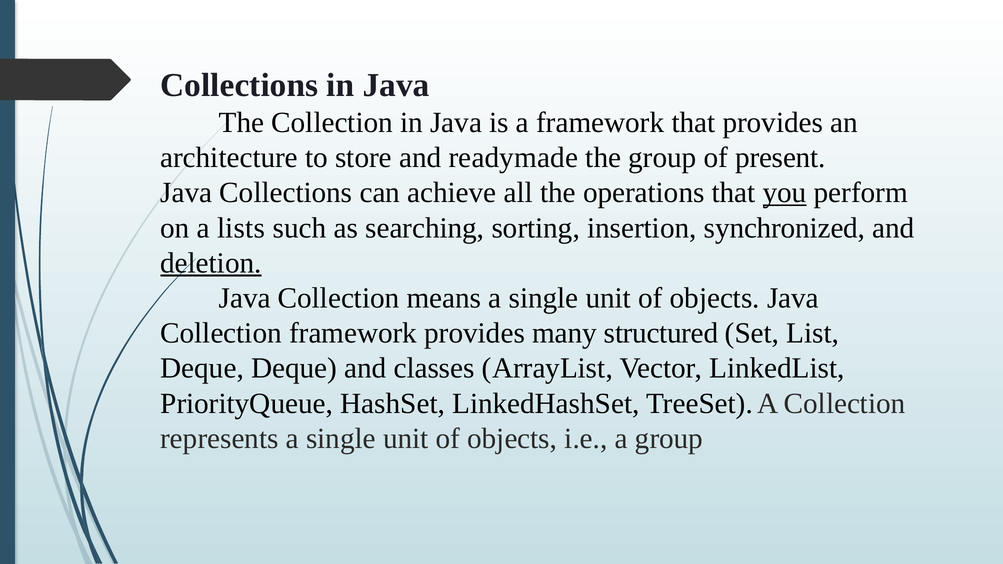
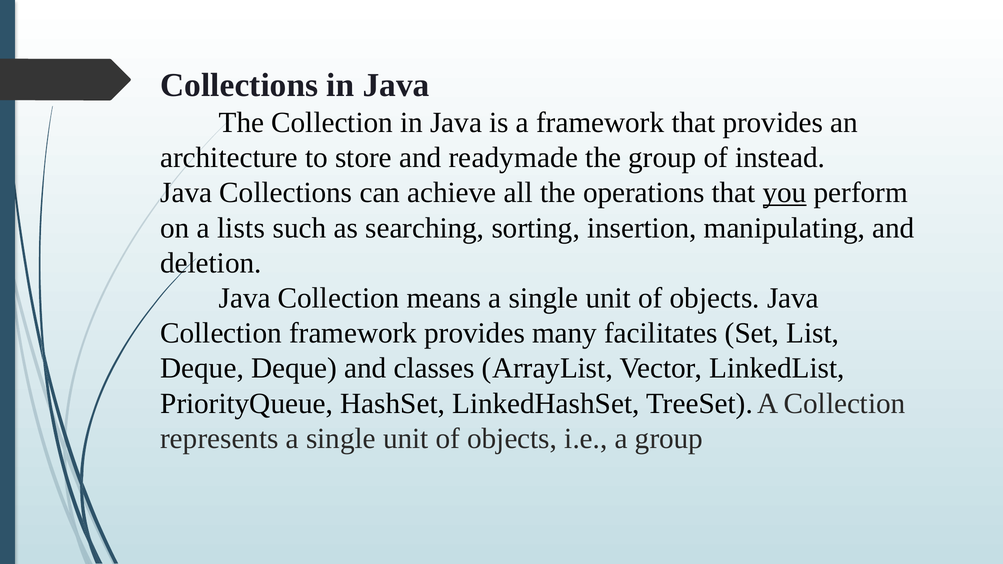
present: present -> instead (780, 158)
synchronized: synchronized -> manipulating (784, 228)
deletion underline: present -> none (211, 263)
structured: structured -> facilitates (661, 333)
